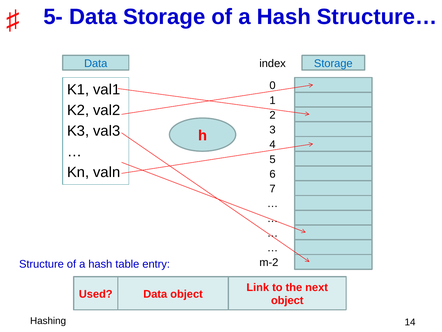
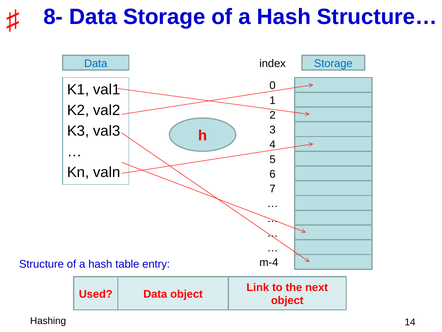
5-: 5- -> 8- (53, 17)
m-2: m-2 -> m-4 (269, 262)
